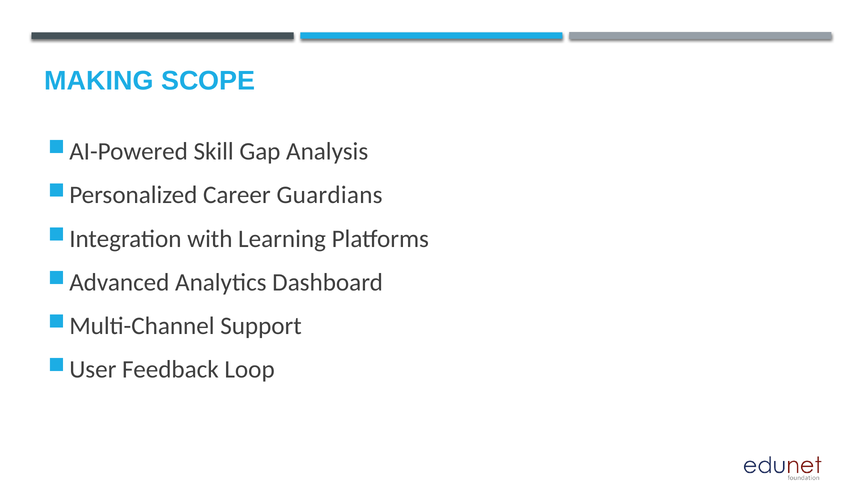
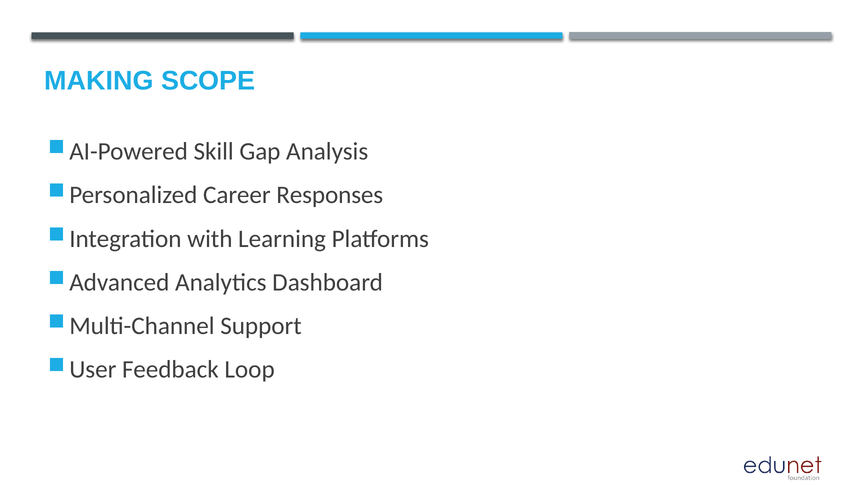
Guardians: Guardians -> Responses (330, 195)
